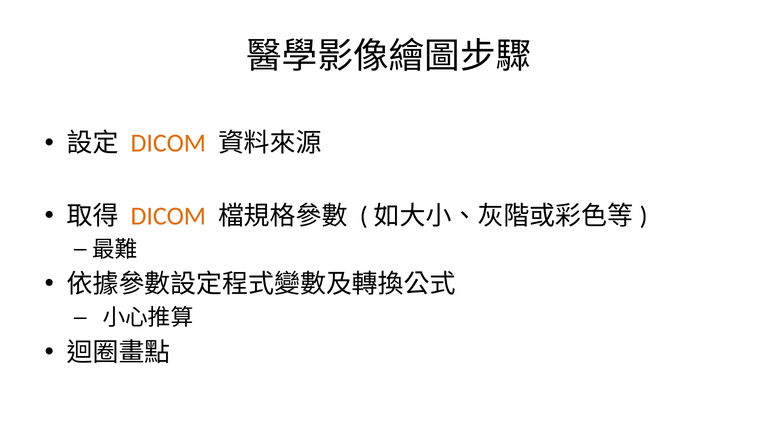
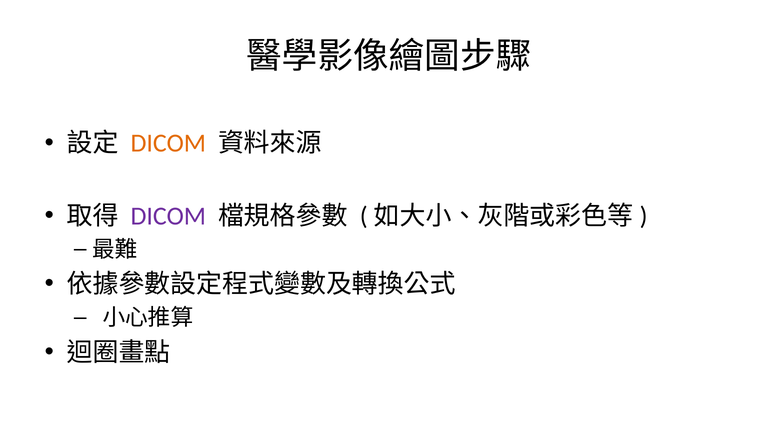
DICOM colour: orange -> purple (168, 216)
